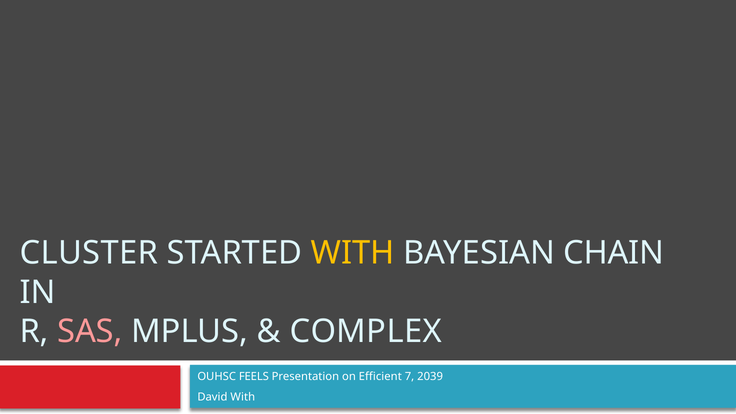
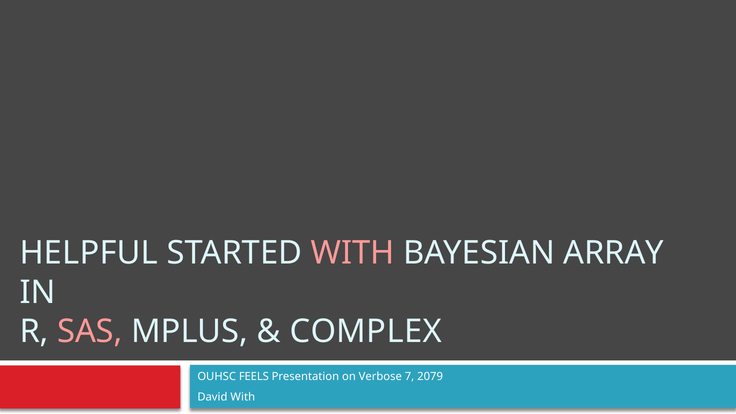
CLUSTER: CLUSTER -> HELPFUL (89, 253)
WITH colour: yellow -> pink (353, 253)
CHAIN: CHAIN -> ARRAY (614, 253)
Efficient: Efficient -> Verbose (380, 376)
2039: 2039 -> 2079 (430, 376)
